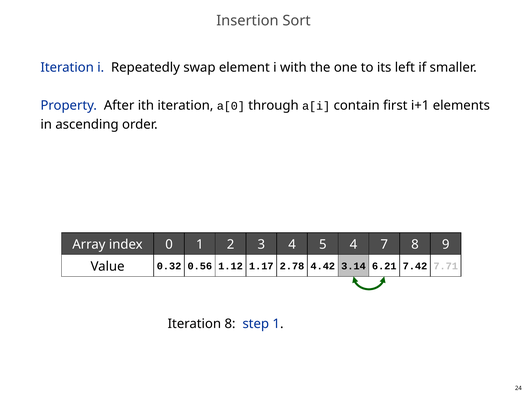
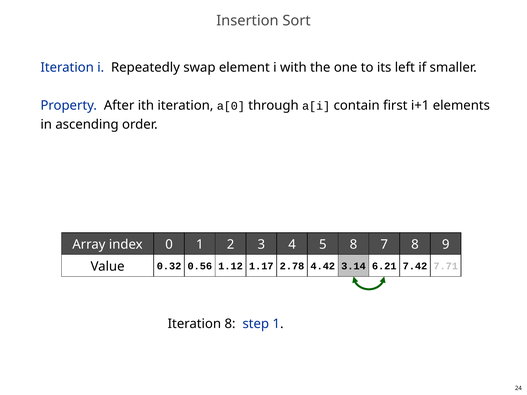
index 4: 4 -> 8 (354, 245)
